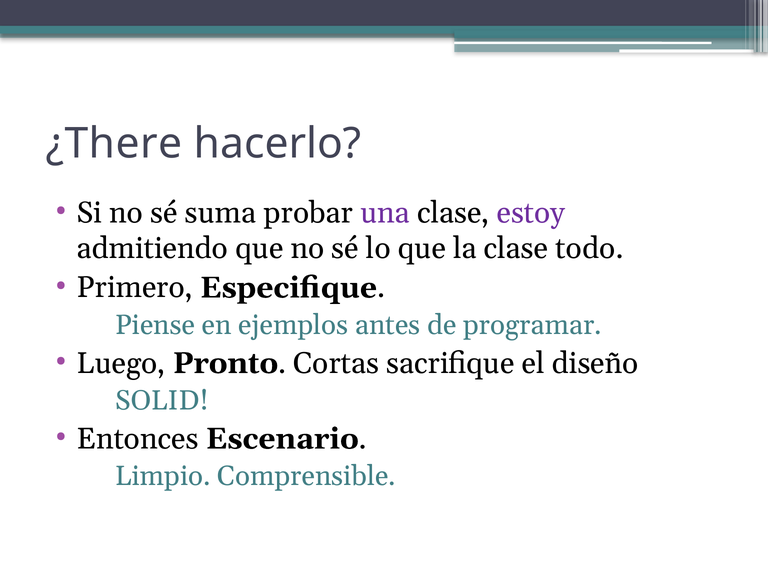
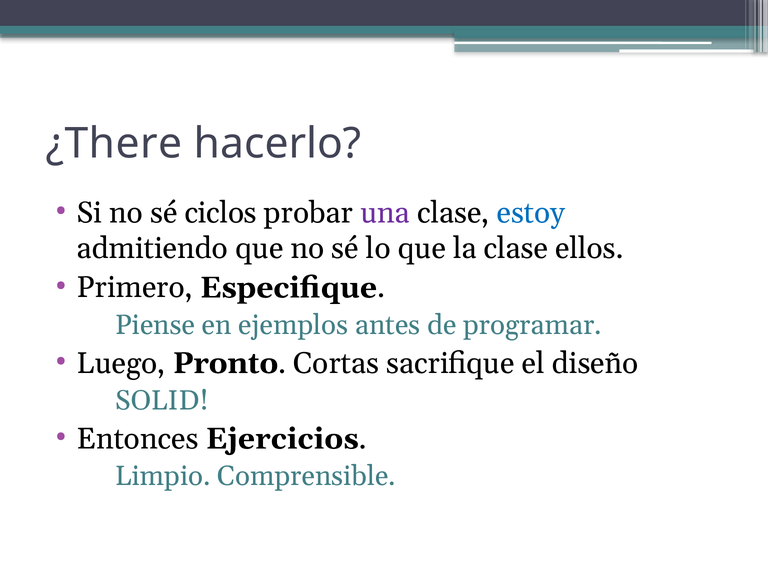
suma: suma -> ciclos (221, 213)
estoy colour: purple -> blue (531, 213)
todo: todo -> ellos (590, 249)
Escenario: Escenario -> Ejercicios (282, 439)
